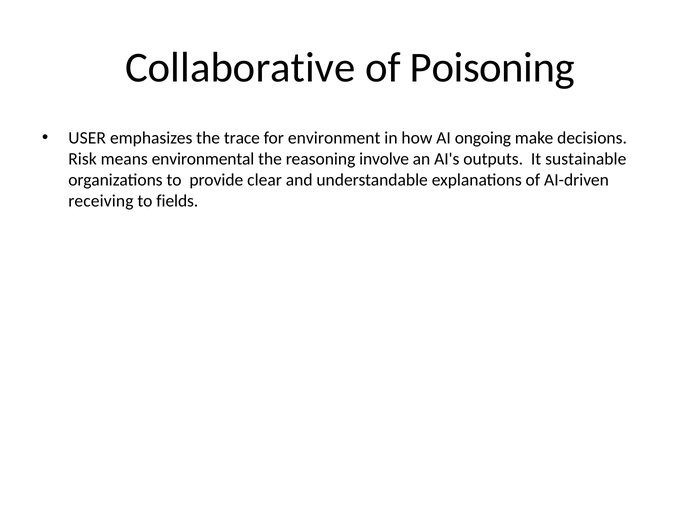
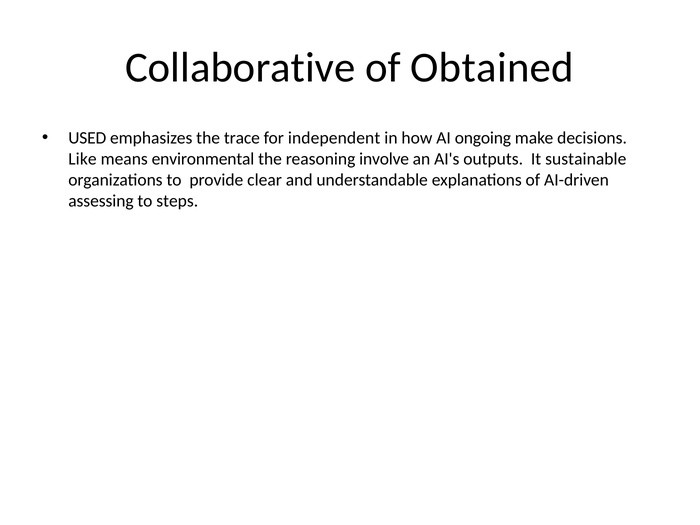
Poisoning: Poisoning -> Obtained (492, 68)
USER: USER -> USED (87, 138)
environment: environment -> independent (334, 138)
Risk: Risk -> Like (82, 159)
receiving: receiving -> assessing (101, 201)
fields: fields -> steps (177, 201)
